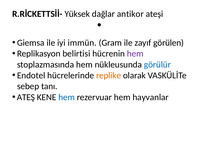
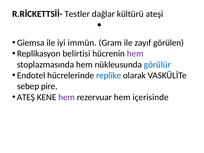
Yüksek: Yüksek -> Testler (77, 14)
antikor: antikor -> kültürü (130, 14)
replike colour: orange -> blue (109, 75)
tanı: tanı -> pire (49, 86)
hem colour: blue -> purple (67, 97)
hayvanlar: hayvanlar -> içerisinde (151, 97)
